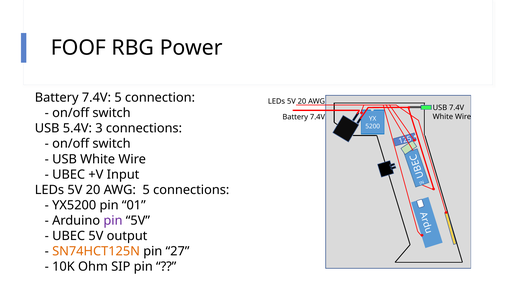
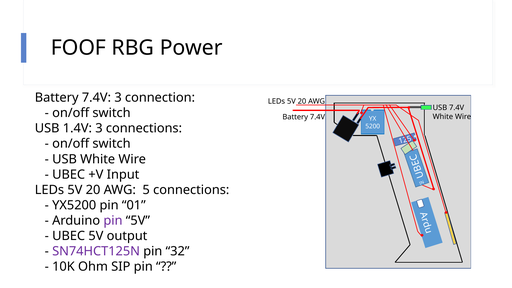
7.4V 5: 5 -> 3 (118, 98)
5.4V: 5.4V -> 1.4V (77, 128)
SN74HCT125N colour: orange -> purple (96, 251)
27: 27 -> 32 (178, 251)
